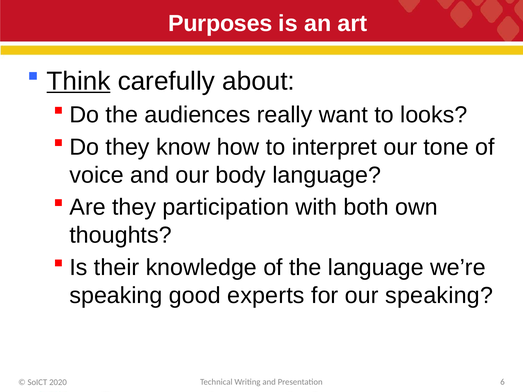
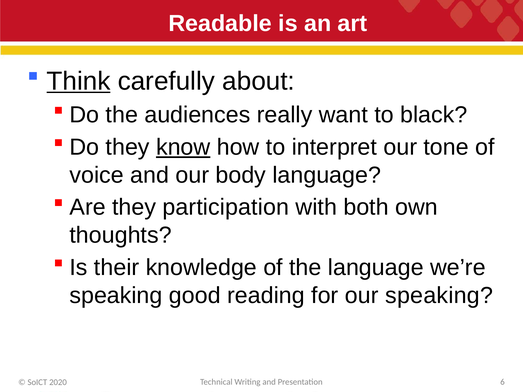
Purposes: Purposes -> Readable (220, 23)
looks: looks -> black (434, 115)
know underline: none -> present (183, 147)
experts: experts -> reading (266, 296)
